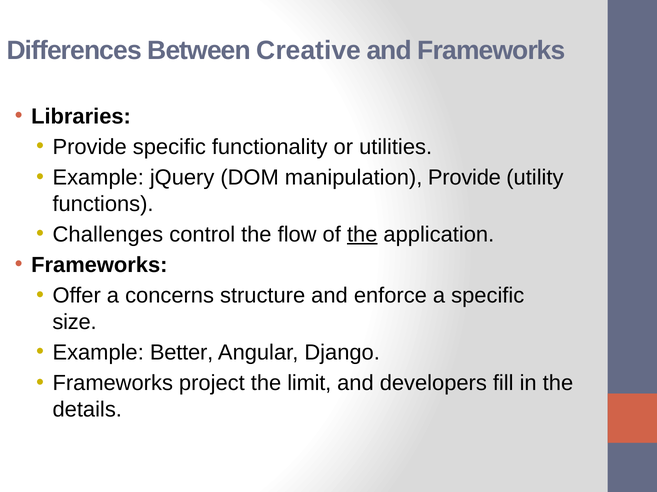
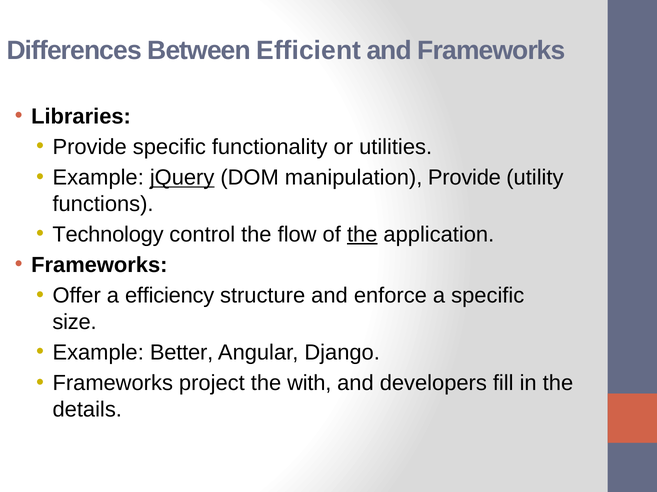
Creative: Creative -> Efficient (309, 51)
jQuery underline: none -> present (182, 178)
Challenges: Challenges -> Technology (108, 235)
concerns: concerns -> efficiency (170, 296)
limit: limit -> with (309, 384)
